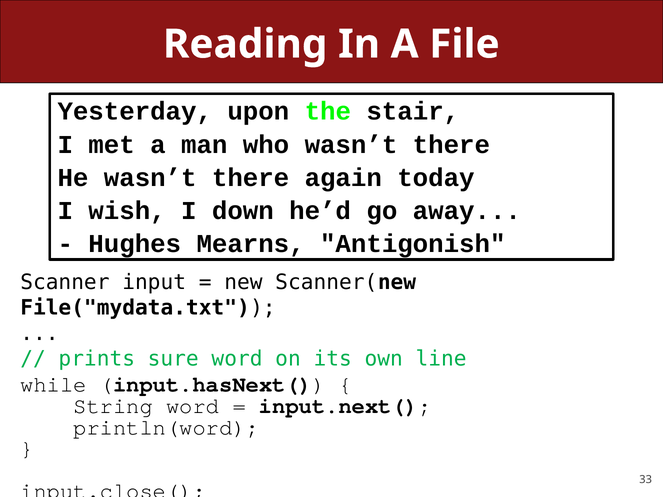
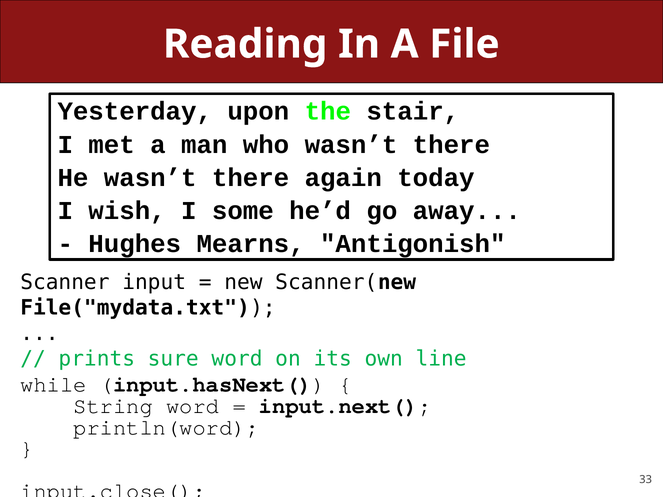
down: down -> some (243, 211)
